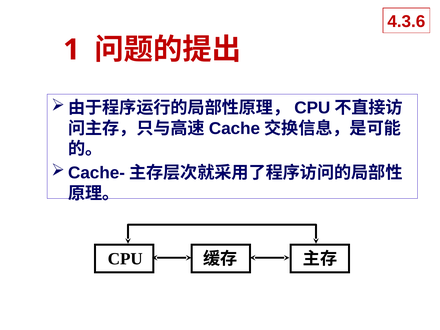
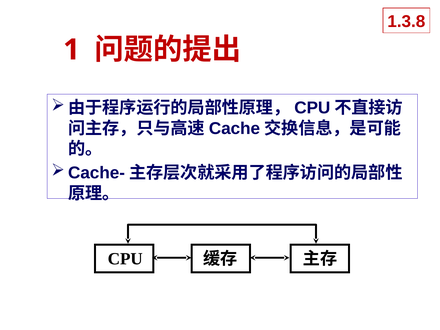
4.3.6: 4.3.6 -> 1.3.8 (406, 22)
